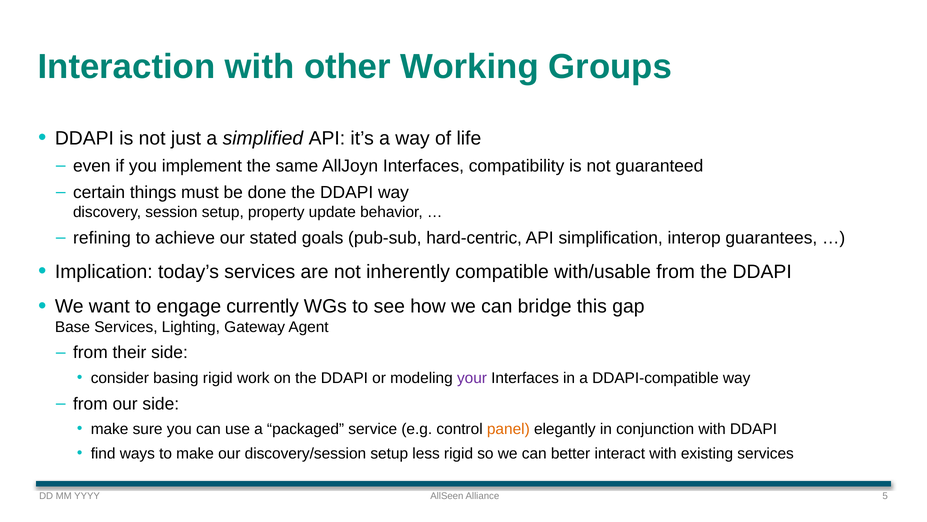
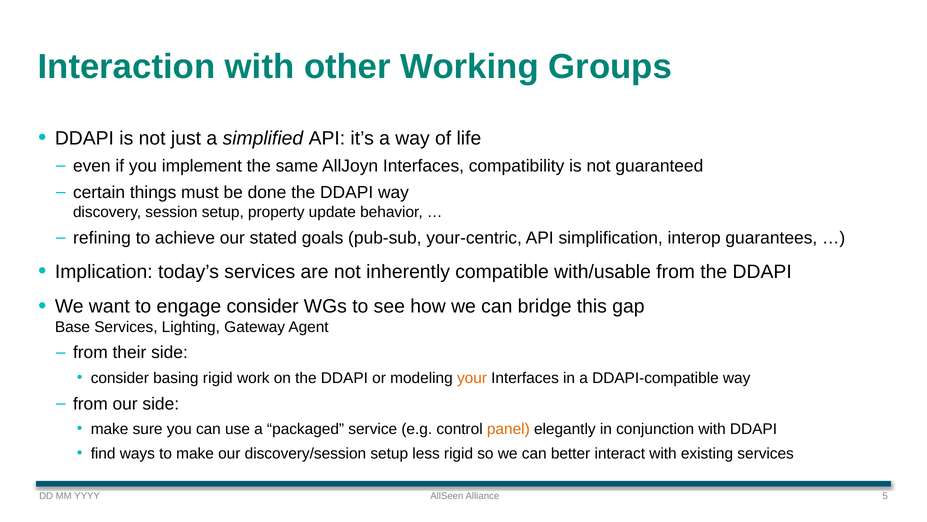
hard-centric: hard-centric -> your-centric (474, 238)
engage currently: currently -> consider (263, 306)
your colour: purple -> orange (472, 378)
